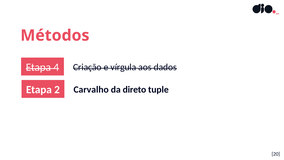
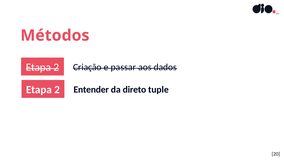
4: 4 -> 2 (56, 67)
vírgula: vírgula -> passar (123, 67)
Carvalho: Carvalho -> Entender (91, 89)
